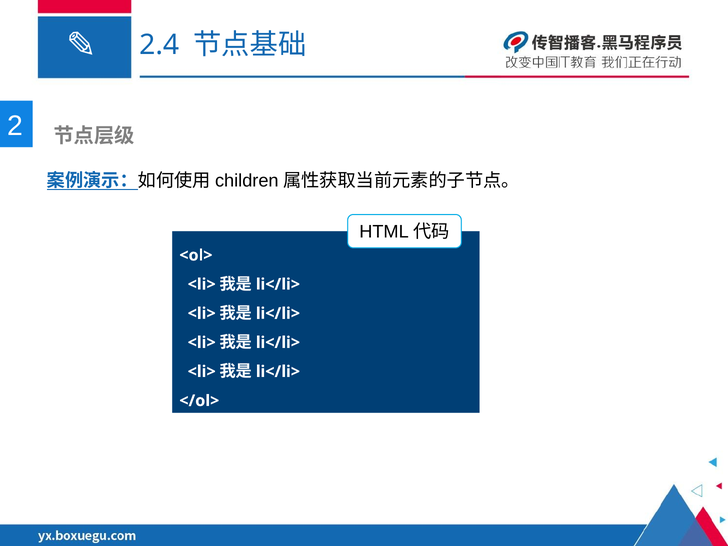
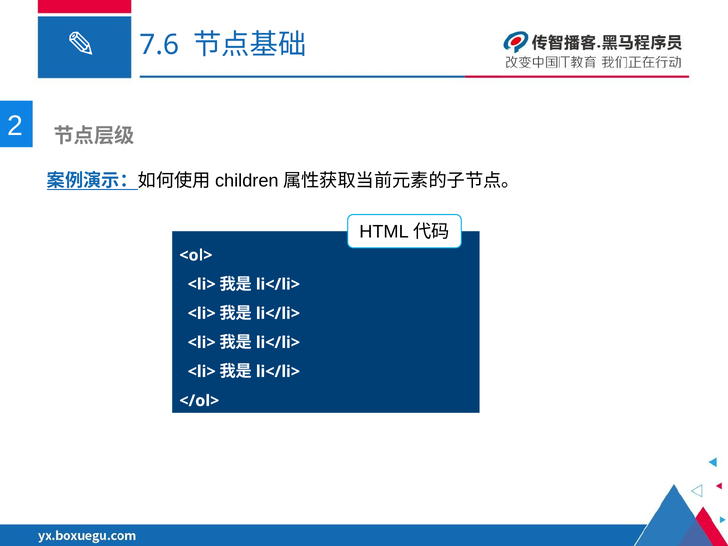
2.4: 2.4 -> 7.6 (159, 45)
